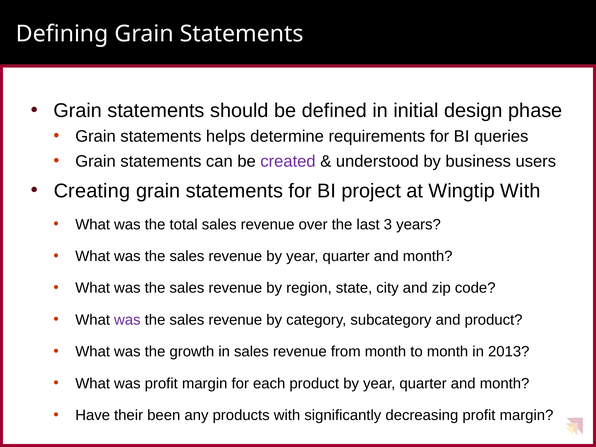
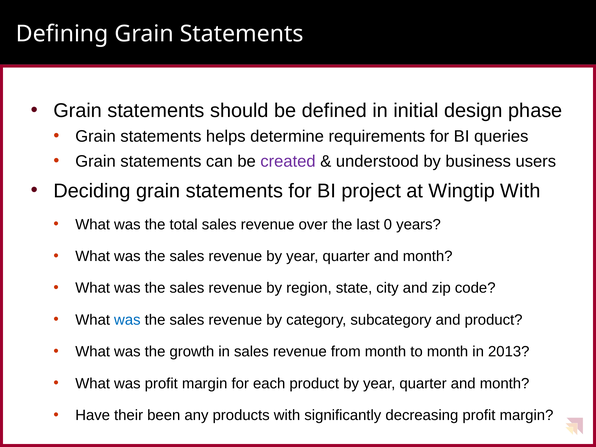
Creating: Creating -> Deciding (92, 191)
3: 3 -> 0 (388, 224)
was colour: purple -> blue (127, 320)
